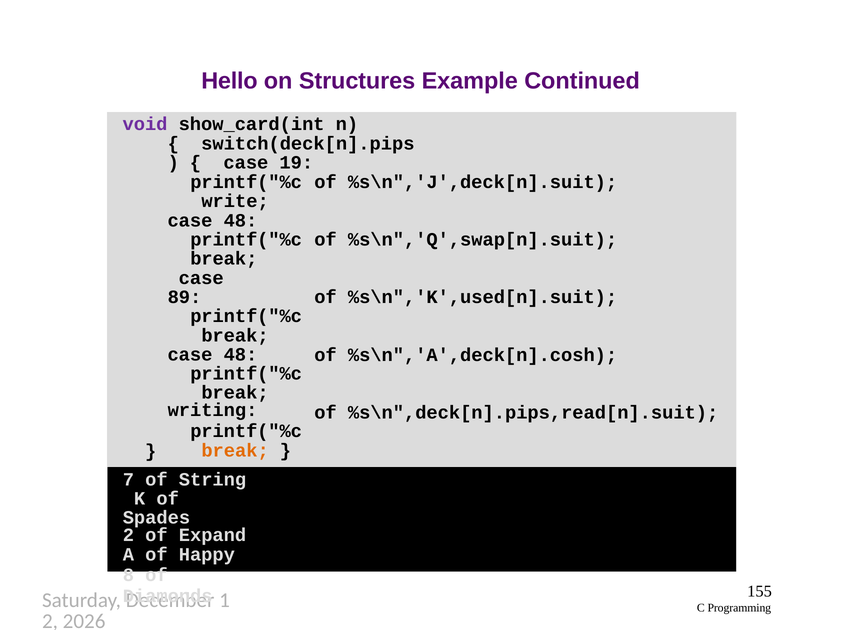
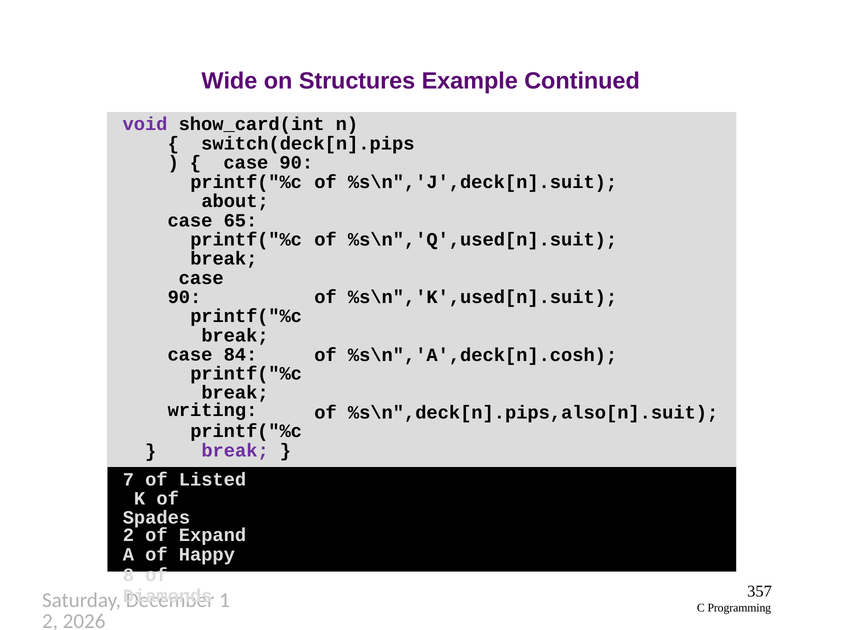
Hello: Hello -> Wide (229, 81)
19: 19 -> 90 (296, 163)
write: write -> about (235, 201)
48: 48 -> 65 (240, 220)
%s\n",'Q',swap[n].suit: %s\n",'Q',swap[n].suit -> %s\n",'Q',used[n].suit (483, 240)
89: 89 -> 90 (184, 297)
48: 48 -> 84 (240, 354)
%s\n",deck[n].pips,read[n].suit: %s\n",deck[n].pips,read[n].suit -> %s\n",deck[n].pips,also[n].suit (533, 413)
break colour: orange -> purple (235, 450)
String: String -> Listed (212, 479)
155: 155 -> 357 (760, 591)
